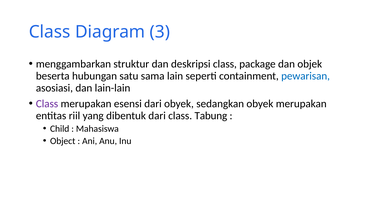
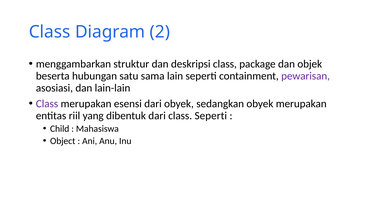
3: 3 -> 2 (160, 32)
pewarisan colour: blue -> purple (306, 76)
class Tabung: Tabung -> Seperti (211, 115)
